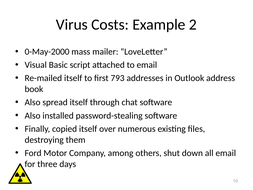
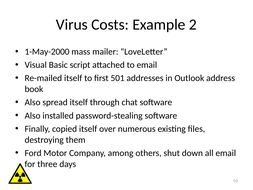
0-May-2000: 0-May-2000 -> 1-May-2000 (47, 52)
793: 793 -> 501 (118, 78)
